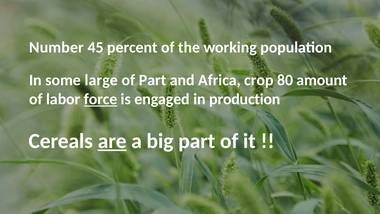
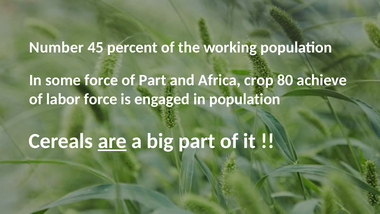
some large: large -> force (101, 80)
amount: amount -> achieve (322, 80)
force underline: present -> none (101, 99)
in production: production -> population (245, 99)
